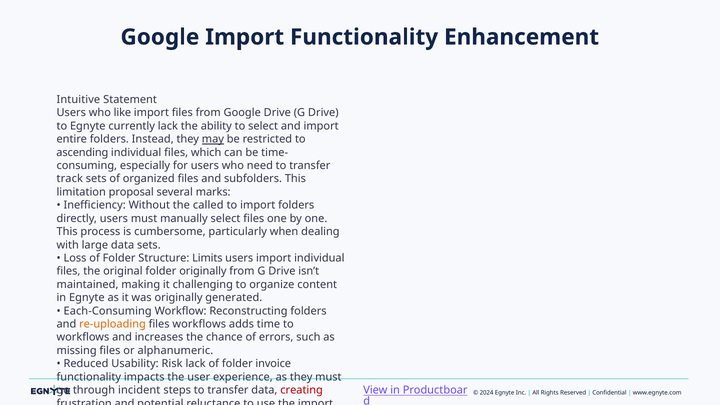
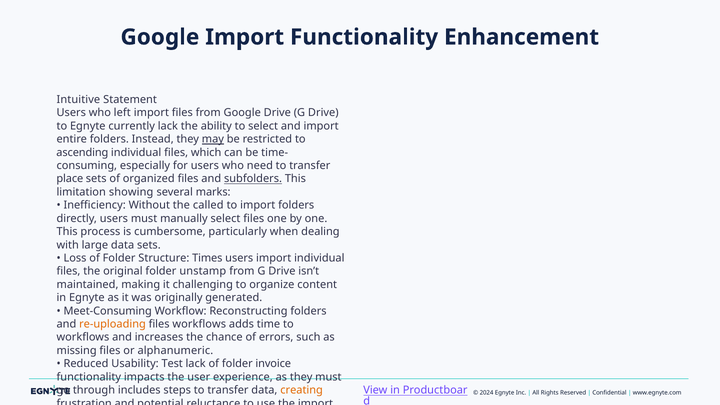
like: like -> left (122, 113)
track: track -> place (70, 179)
subfolders underline: none -> present (253, 179)
proposal: proposal -> showing (131, 192)
Limits: Limits -> Times (207, 258)
folder originally: originally -> unstamp (203, 271)
Each-Consuming: Each-Consuming -> Meet-Consuming (108, 311)
Usability Risk: Risk -> Test (172, 364)
incident: incident -> includes (139, 390)
creating colour: red -> orange (302, 390)
